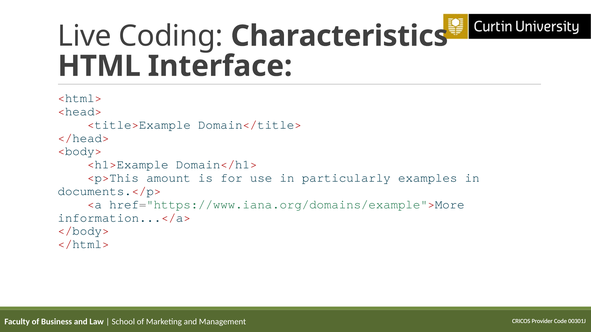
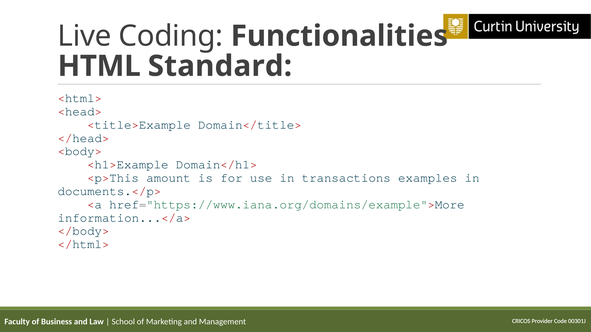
Characteristics: Characteristics -> Functionalities (339, 36)
Interface: Interface -> Standard (220, 66)
particularly: particularly -> transactions (346, 178)
